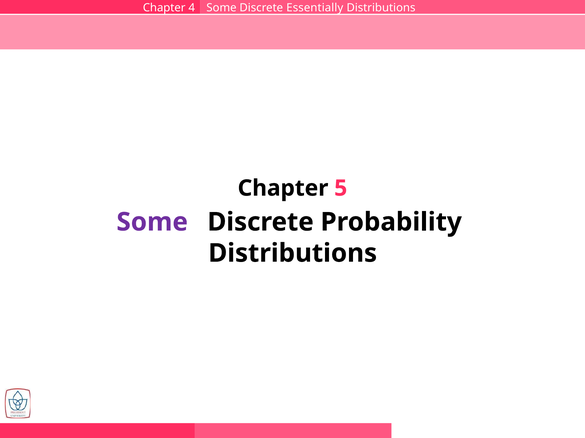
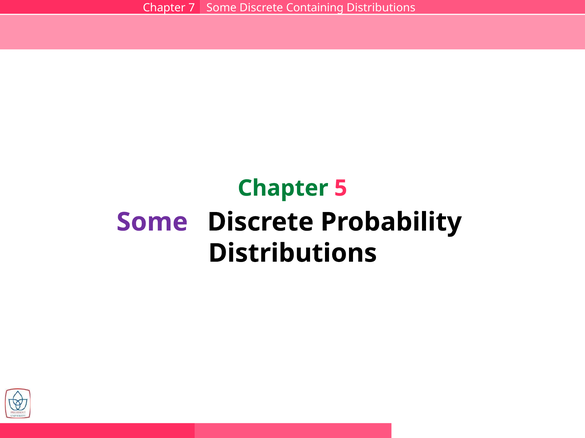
4: 4 -> 7 (192, 8)
Essentially: Essentially -> Containing (315, 8)
Chapter colour: black -> green (283, 188)
